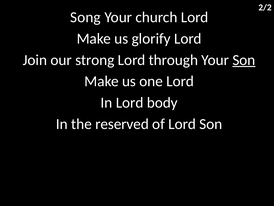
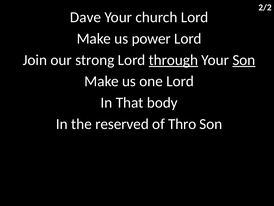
Song: Song -> Dave (85, 17)
glorify: glorify -> power (151, 39)
through underline: none -> present (173, 60)
In Lord: Lord -> That (130, 102)
of Lord: Lord -> Thro (182, 124)
